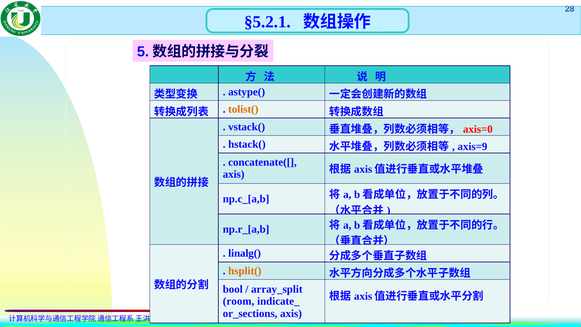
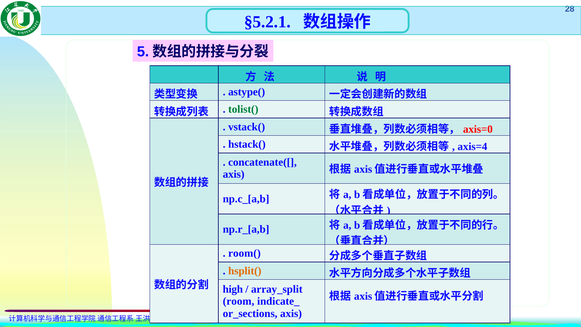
tolist( colour: orange -> green (243, 109)
axis=9: axis=9 -> axis=4 (472, 147)
linalg(: linalg( -> room( (244, 253)
bool: bool -> high (233, 289)
